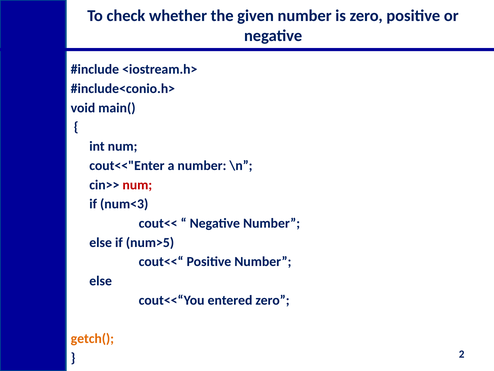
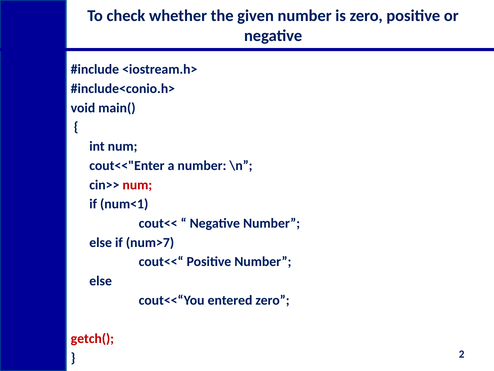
num<3: num<3 -> num<1 (124, 204)
num>5: num>5 -> num>7 (150, 242)
getch( colour: orange -> red (92, 338)
